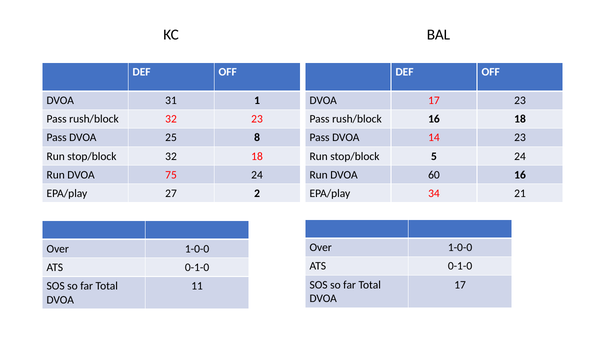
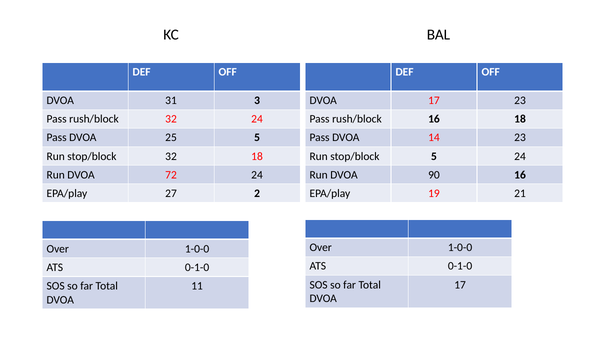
1: 1 -> 3 (257, 101)
32 23: 23 -> 24 (257, 119)
25 8: 8 -> 5 (257, 138)
75: 75 -> 72 (171, 175)
60: 60 -> 90 (434, 175)
34: 34 -> 19 (434, 193)
